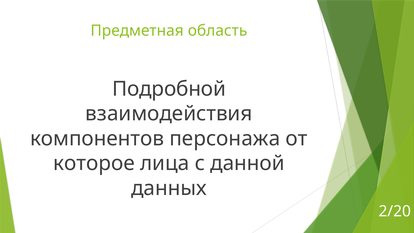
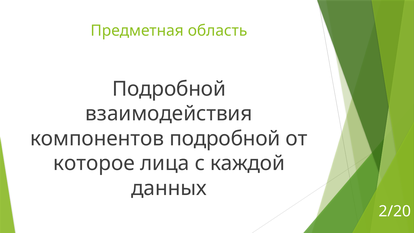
компонентов персонажа: персонажа -> подробной (225, 138)
данной: данной -> каждой (247, 163)
